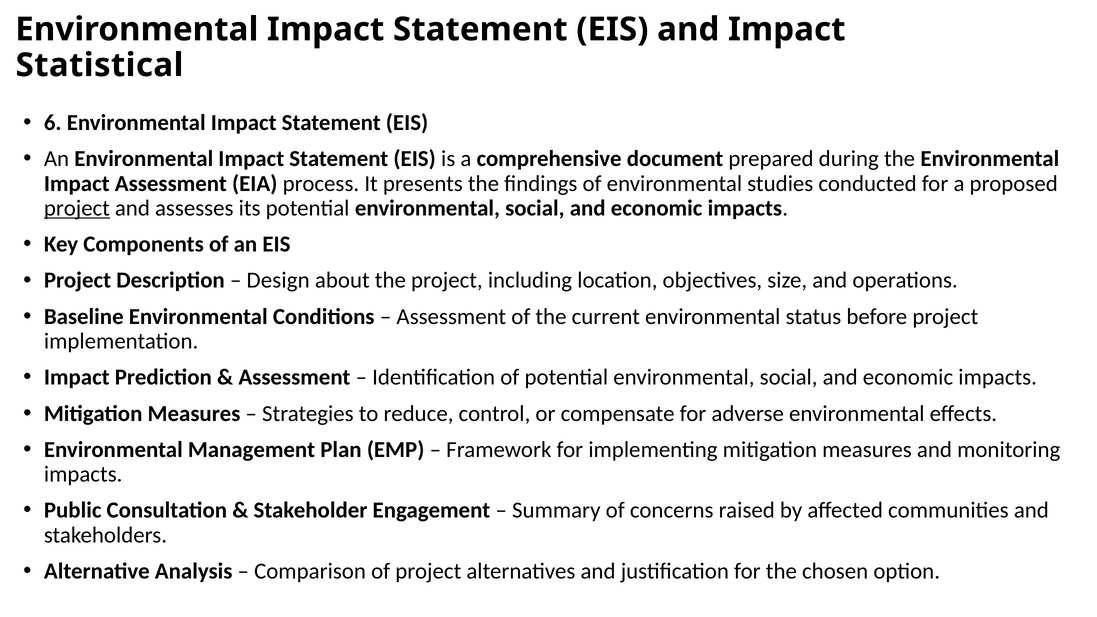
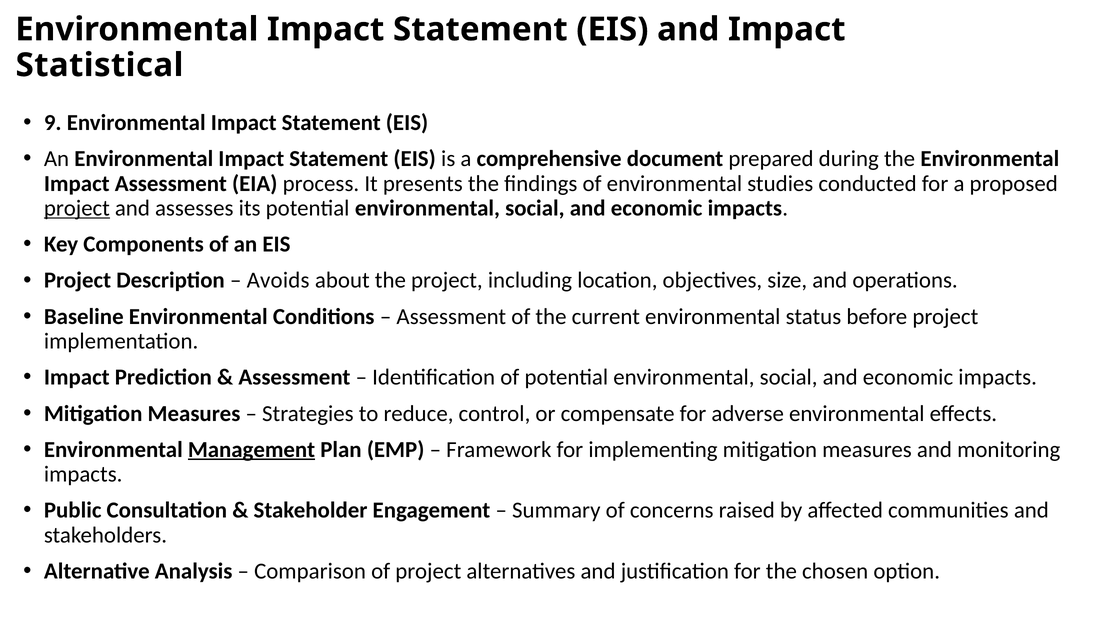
6: 6 -> 9 (53, 123)
Design: Design -> Avoids (278, 280)
Management underline: none -> present (252, 450)
